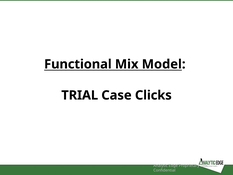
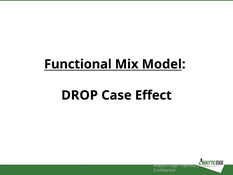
TRIAL: TRIAL -> DROP (80, 95)
Clicks: Clicks -> Effect (153, 95)
